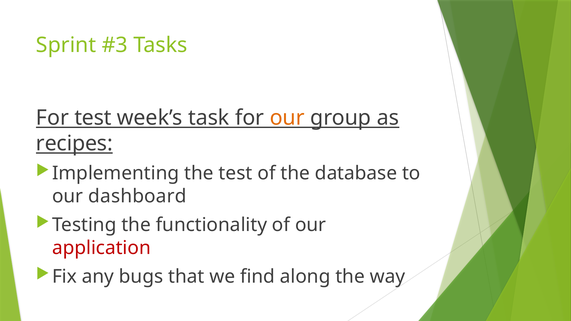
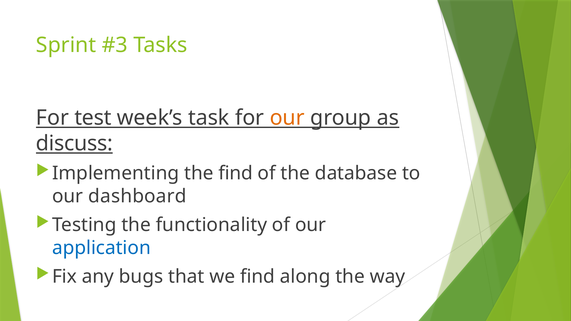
recipes: recipes -> discuss (74, 143)
the test: test -> find (236, 173)
application colour: red -> blue (101, 248)
